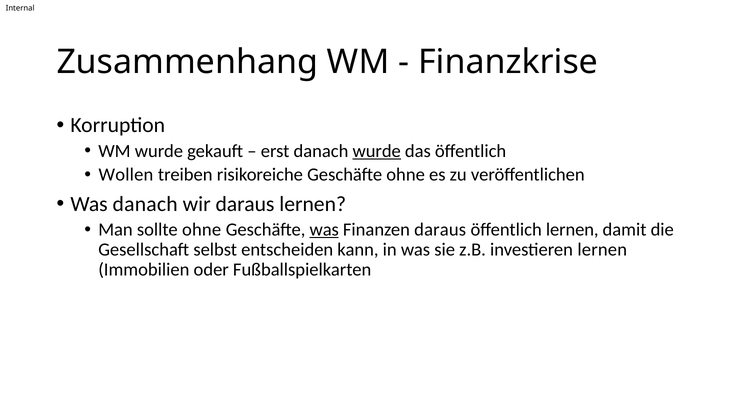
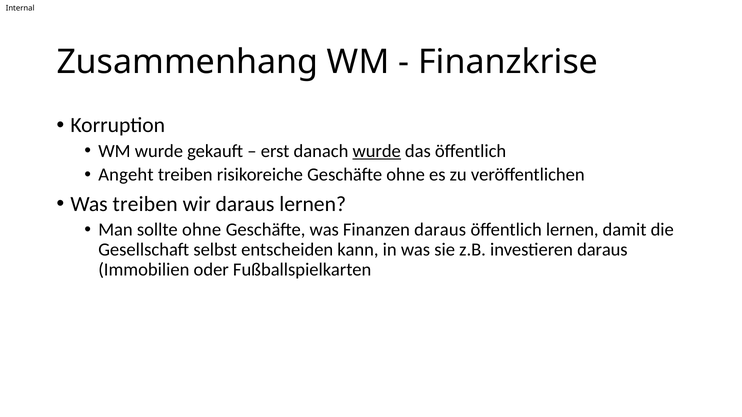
Wollen: Wollen -> Angeht (126, 175)
Was danach: danach -> treiben (145, 204)
was underline: present -> none (324, 230)
investieren lernen: lernen -> daraus (602, 250)
